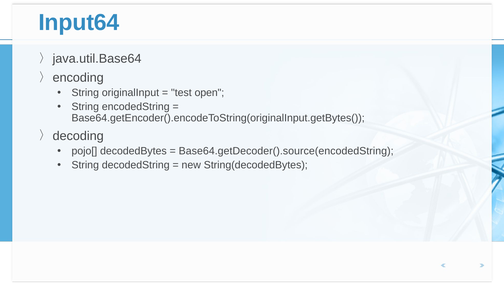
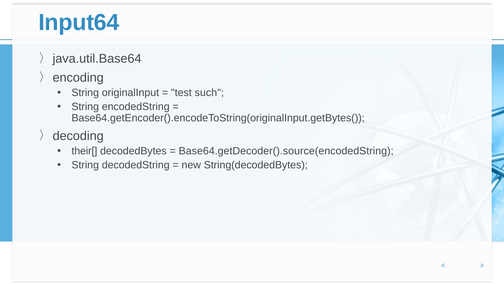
open: open -> such (209, 93)
pojo[: pojo[ -> their[ (84, 151)
